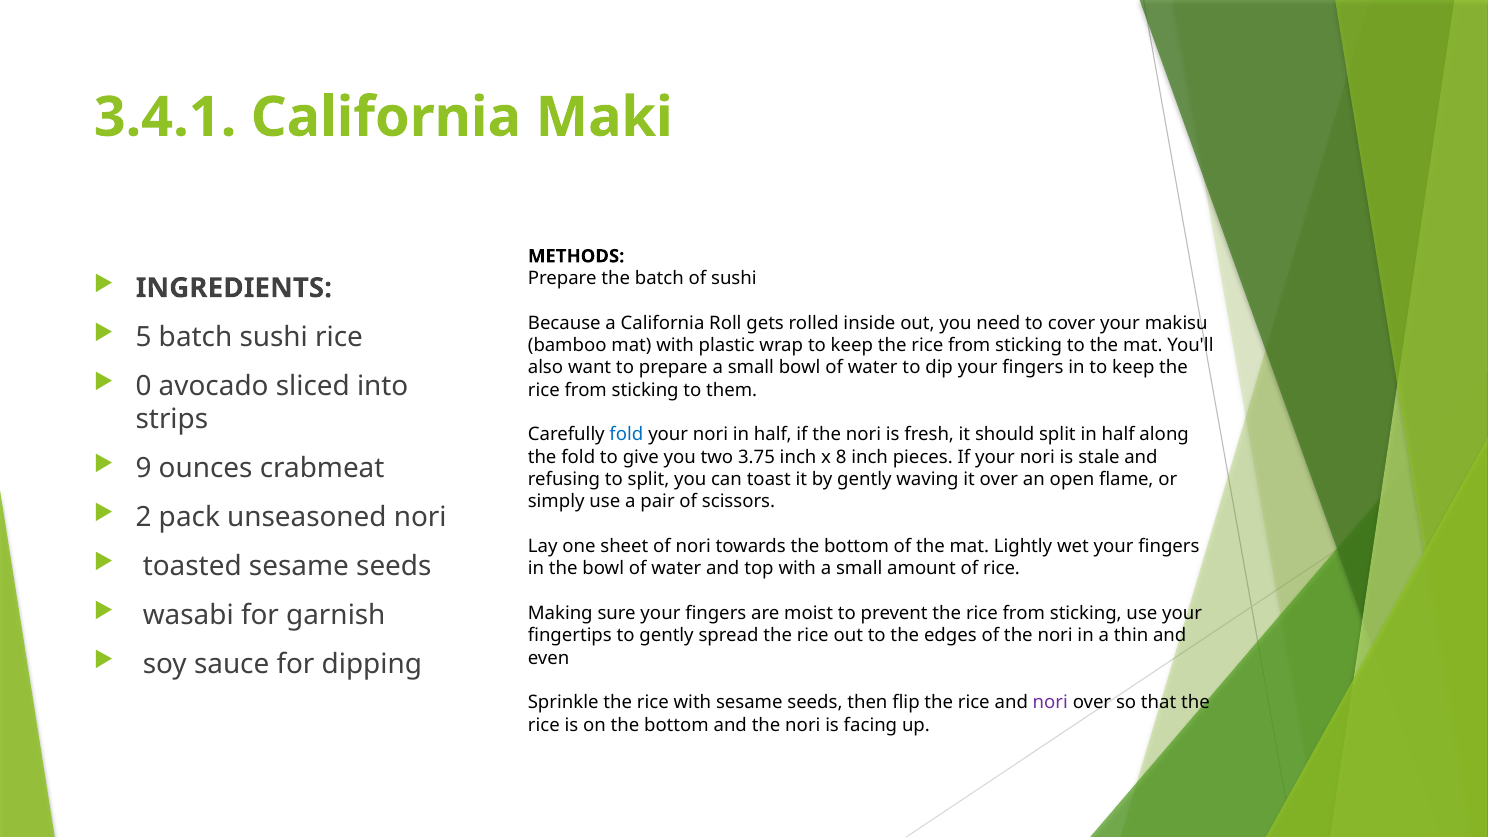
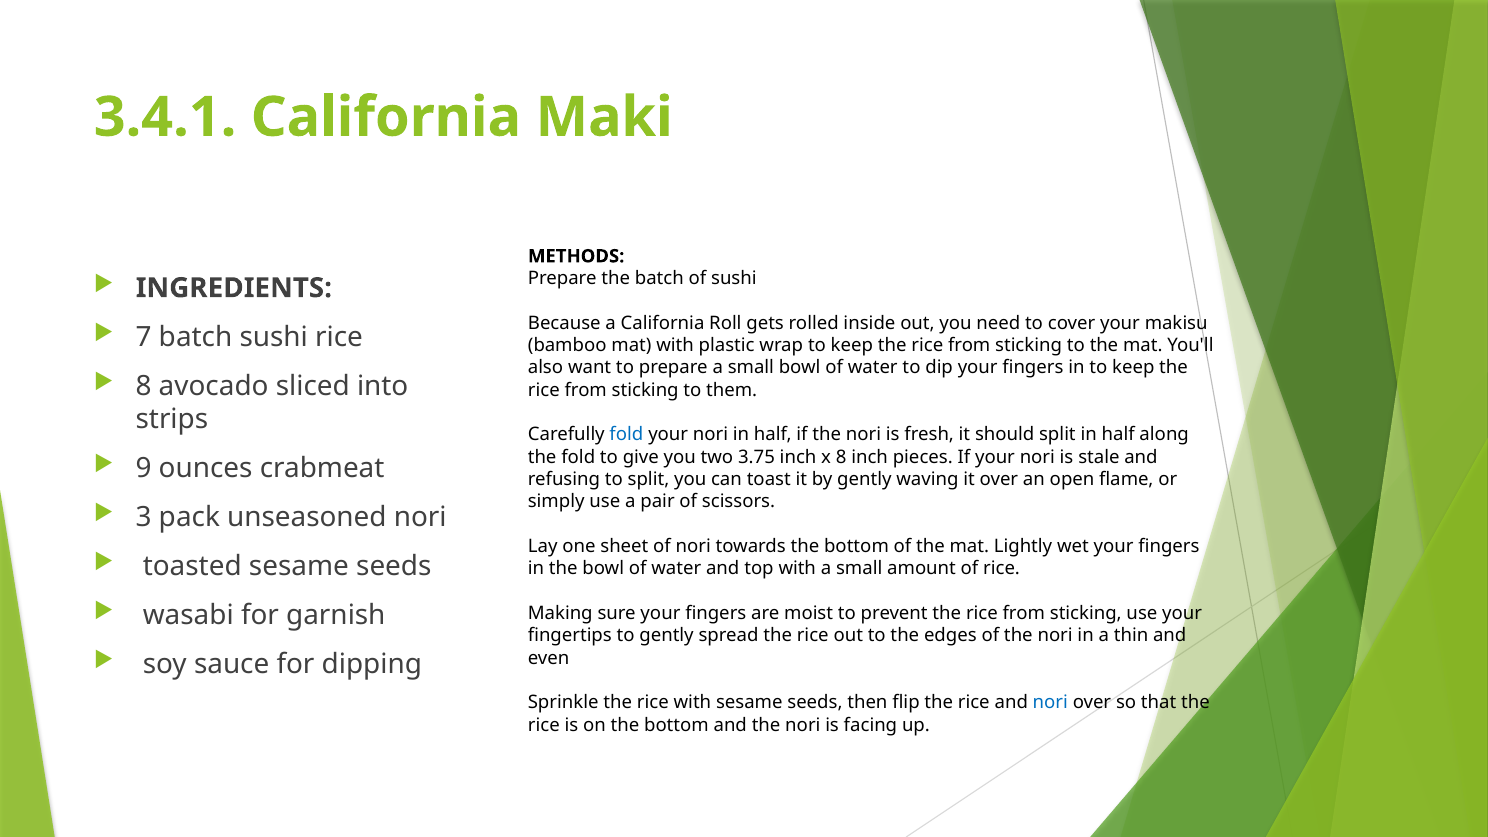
5: 5 -> 7 (144, 337)
0: 0 -> 8 (144, 386)
2: 2 -> 3 (144, 517)
nori colour: purple -> blue (1050, 703)
